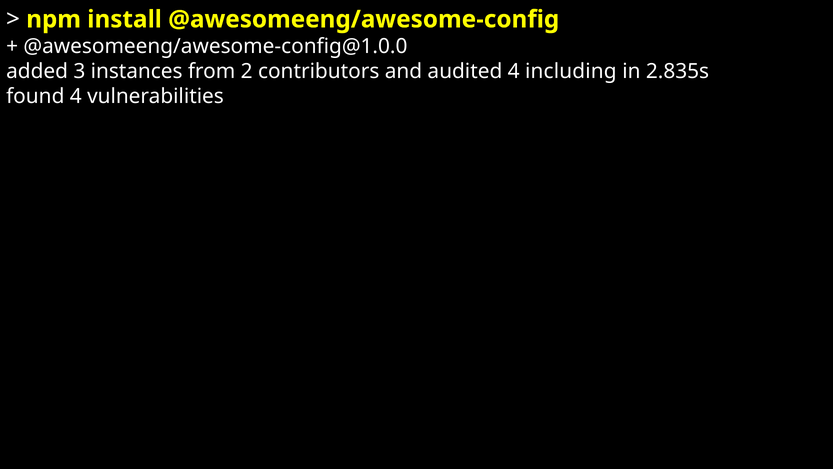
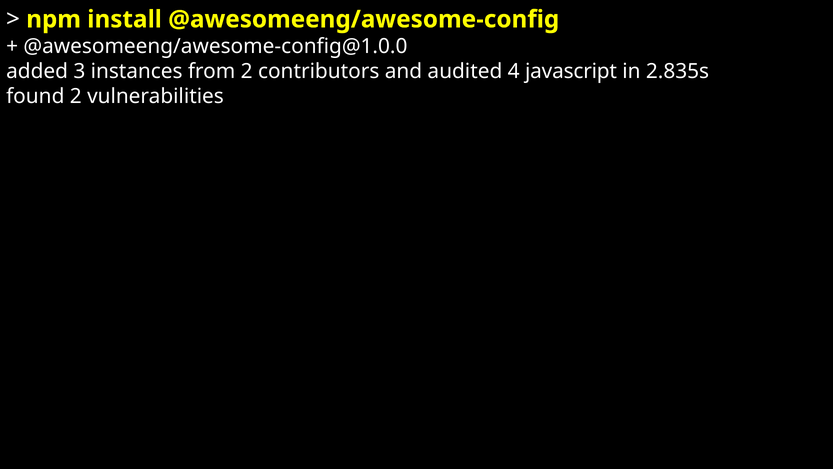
including: including -> javascript (571, 71)
found 4: 4 -> 2 (76, 96)
